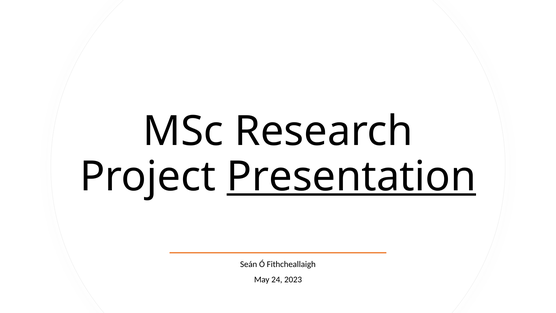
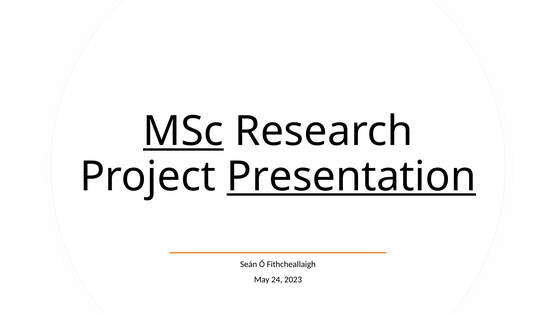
MSc underline: none -> present (183, 131)
